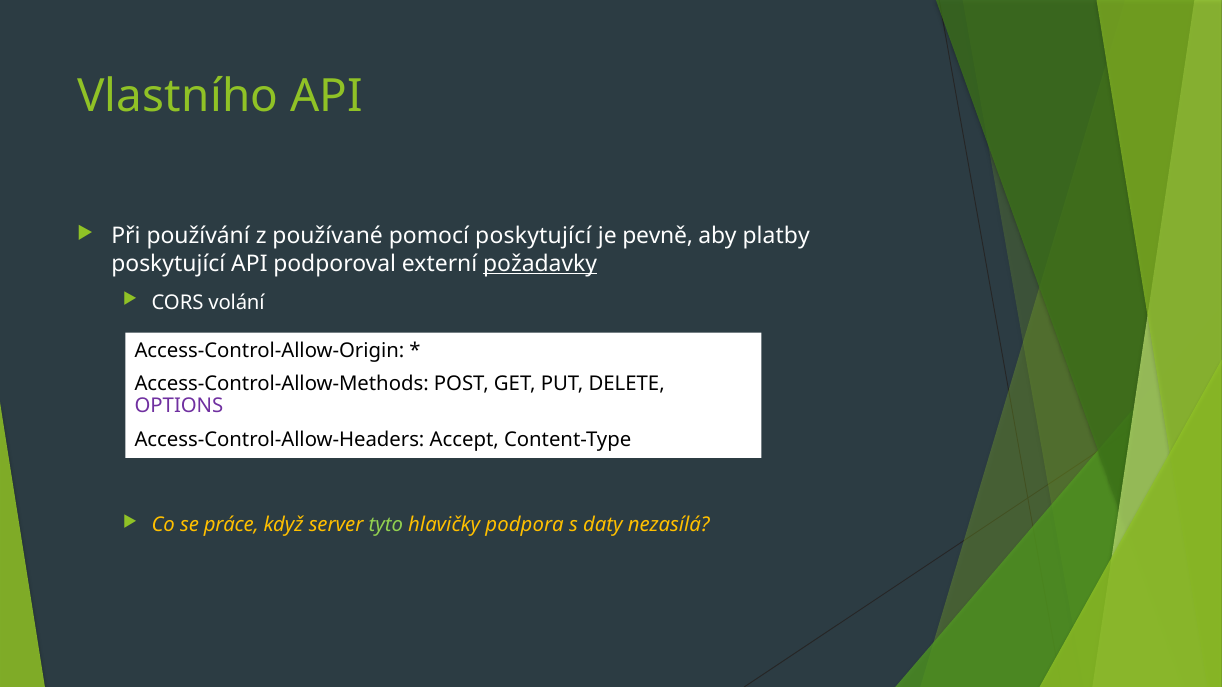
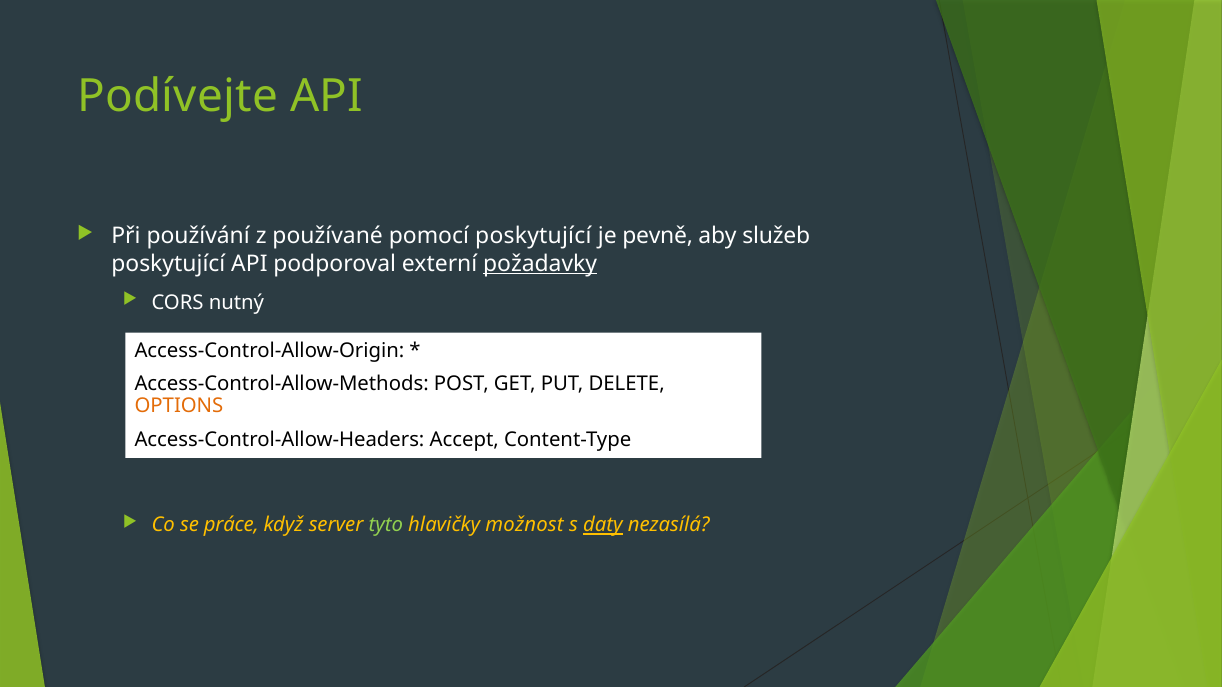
Vlastního: Vlastního -> Podívejte (178, 96)
platby: platby -> služeb (776, 236)
volání: volání -> nutný (236, 303)
OPTIONS colour: purple -> orange (179, 406)
podpora: podpora -> možnost (525, 525)
daty underline: none -> present (603, 525)
